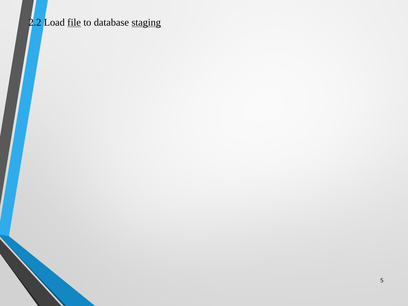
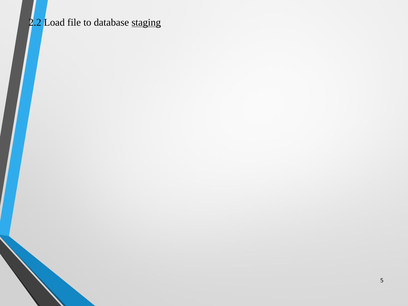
file underline: present -> none (74, 22)
